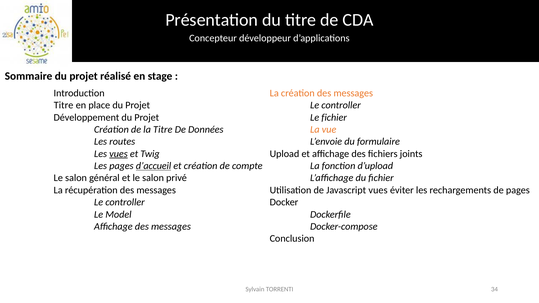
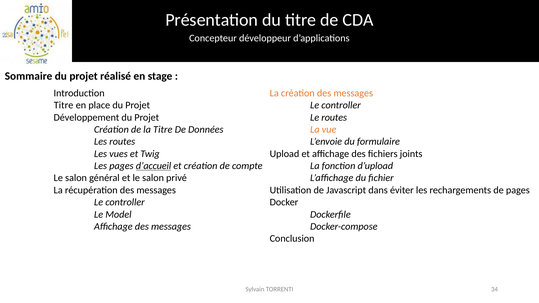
Le fichier: fichier -> routes (334, 117)
vues underline: present -> none (118, 154)
Javascript vues: vues -> dans (378, 190)
